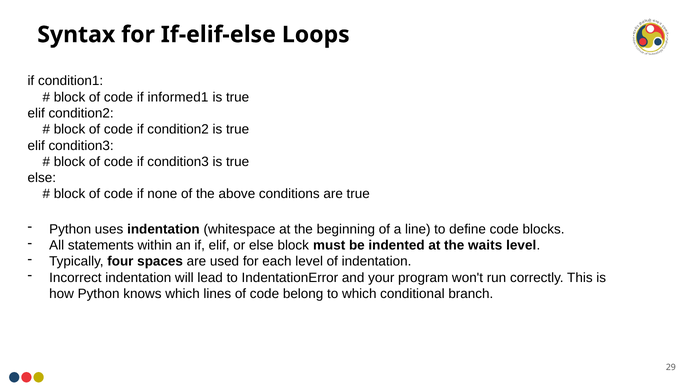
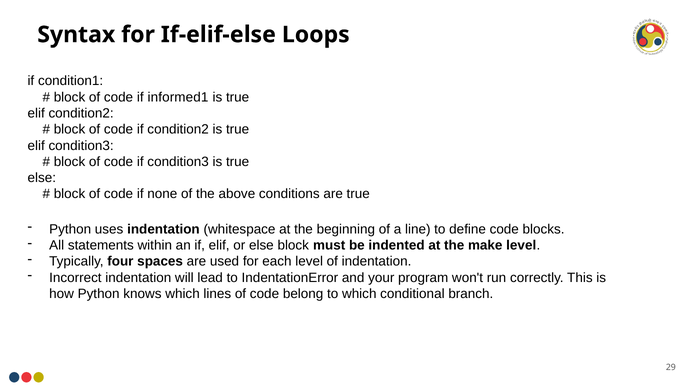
waits: waits -> make (485, 246)
